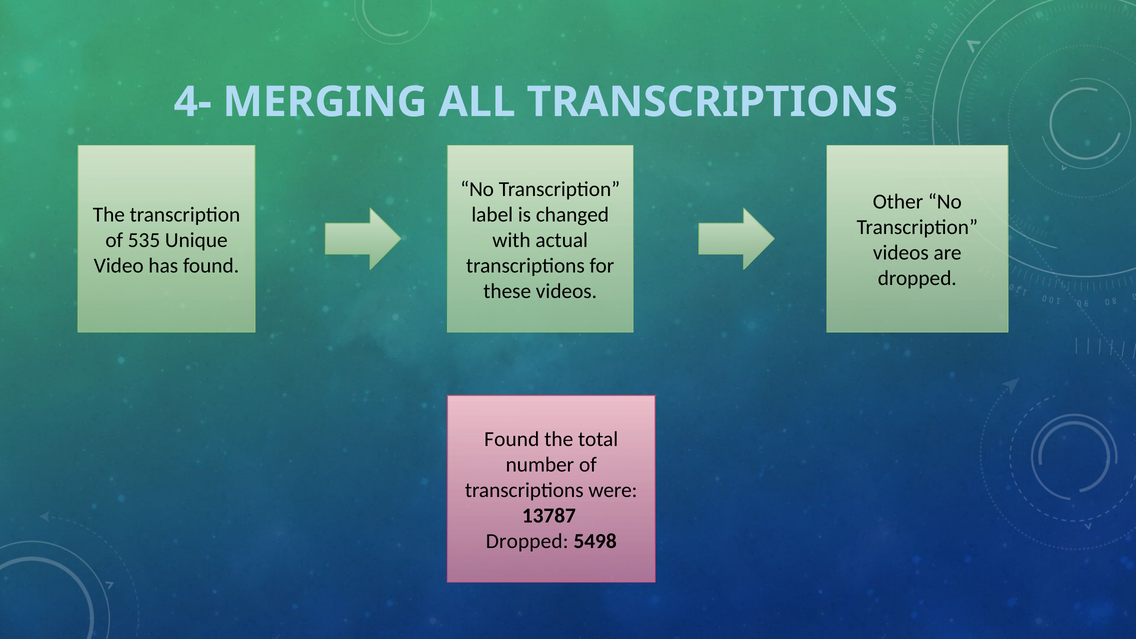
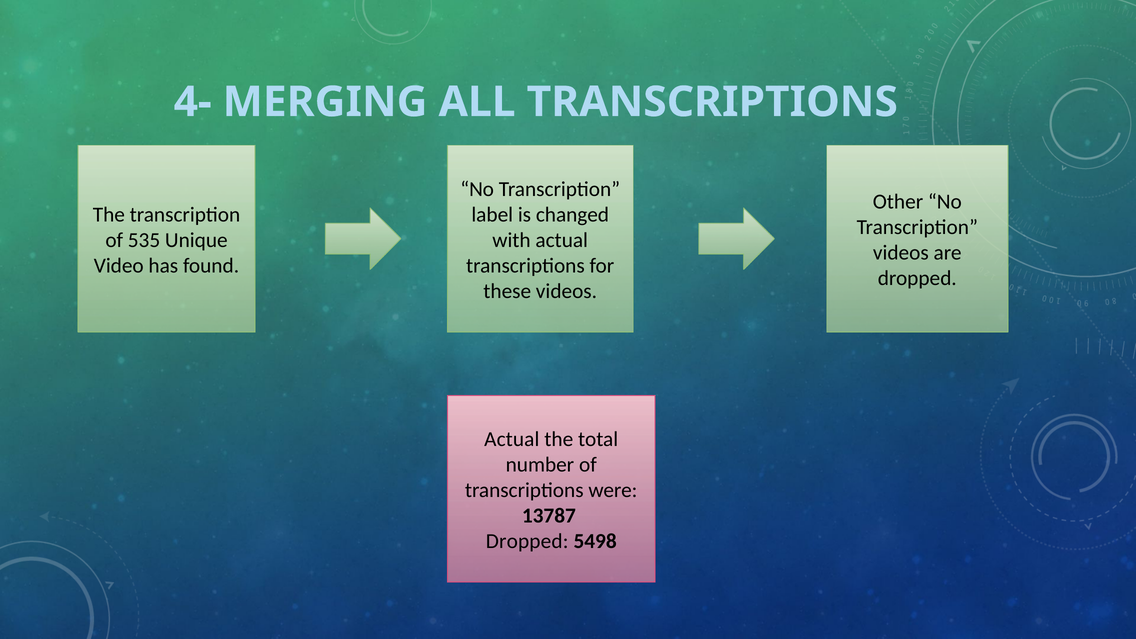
Found: Found -> Actual (512, 439)
